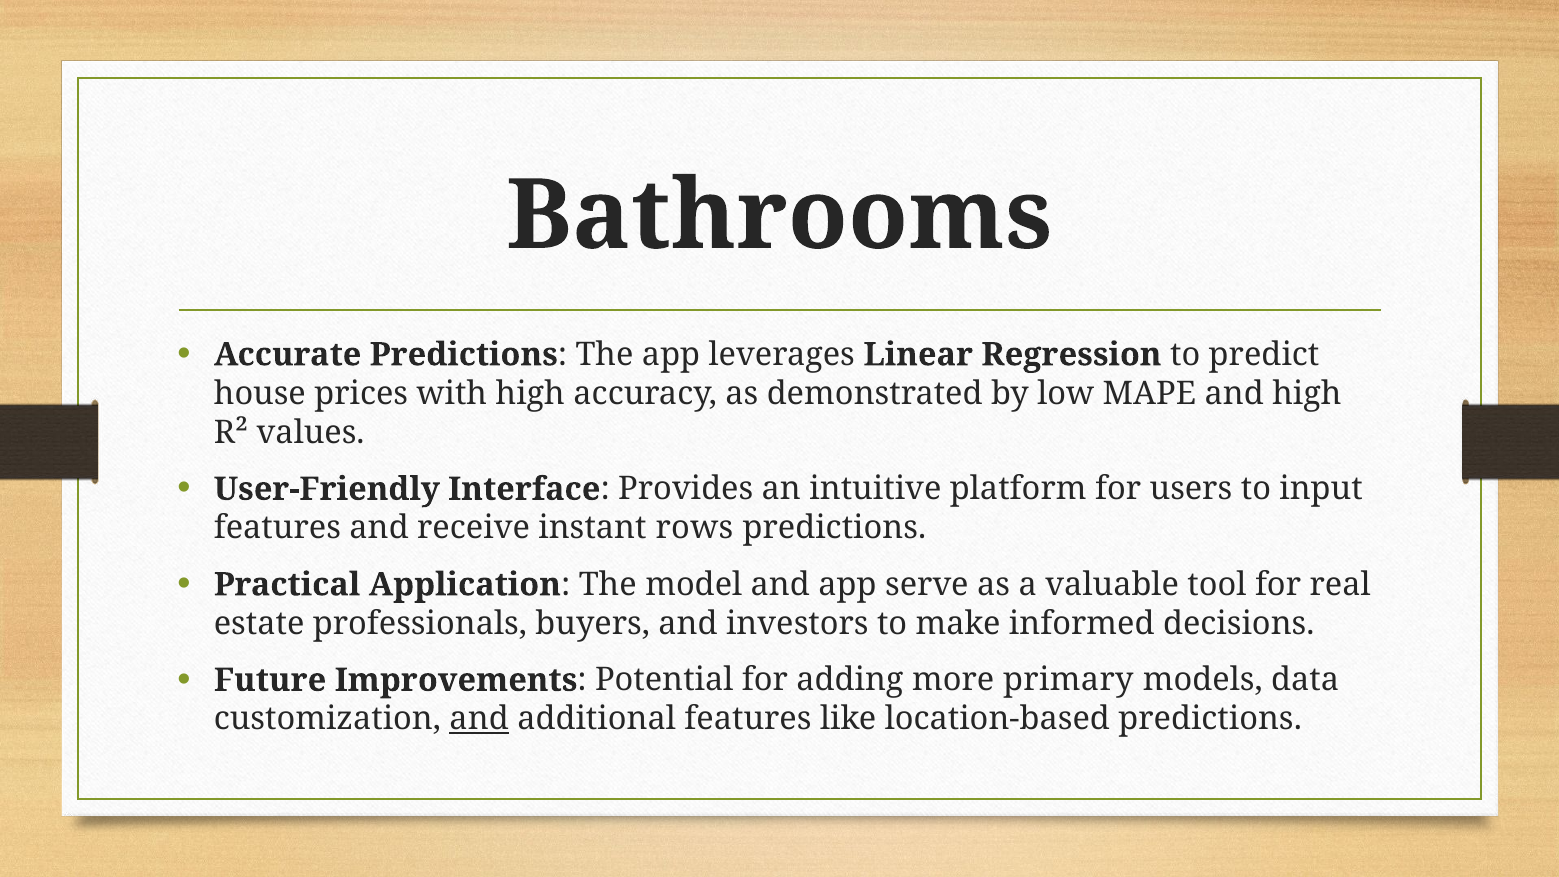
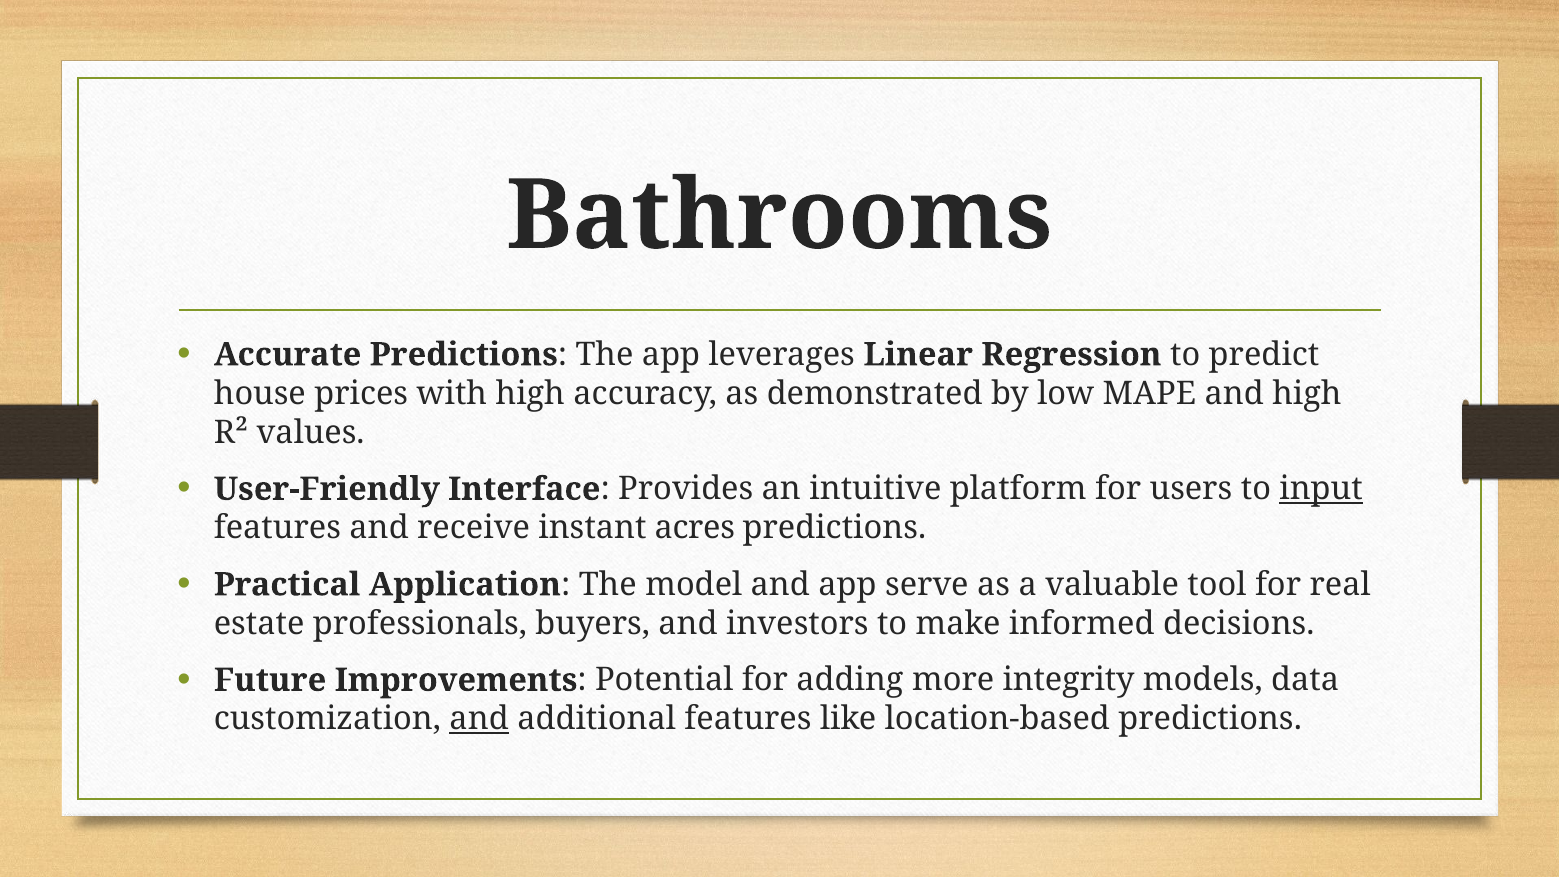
input underline: none -> present (1321, 489)
rows: rows -> acres (695, 528)
primary: primary -> integrity (1069, 680)
